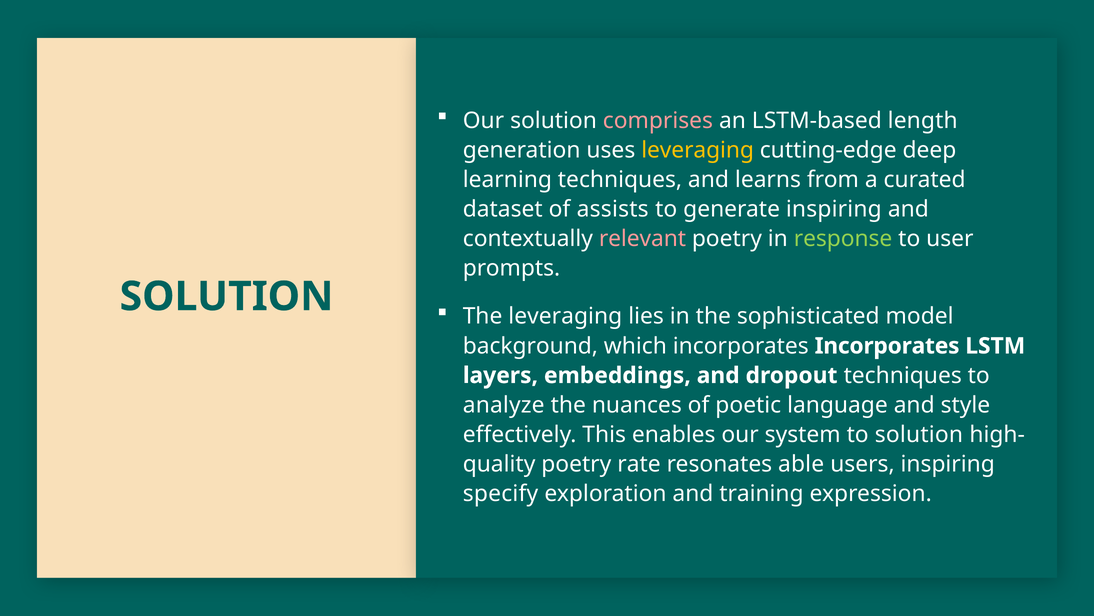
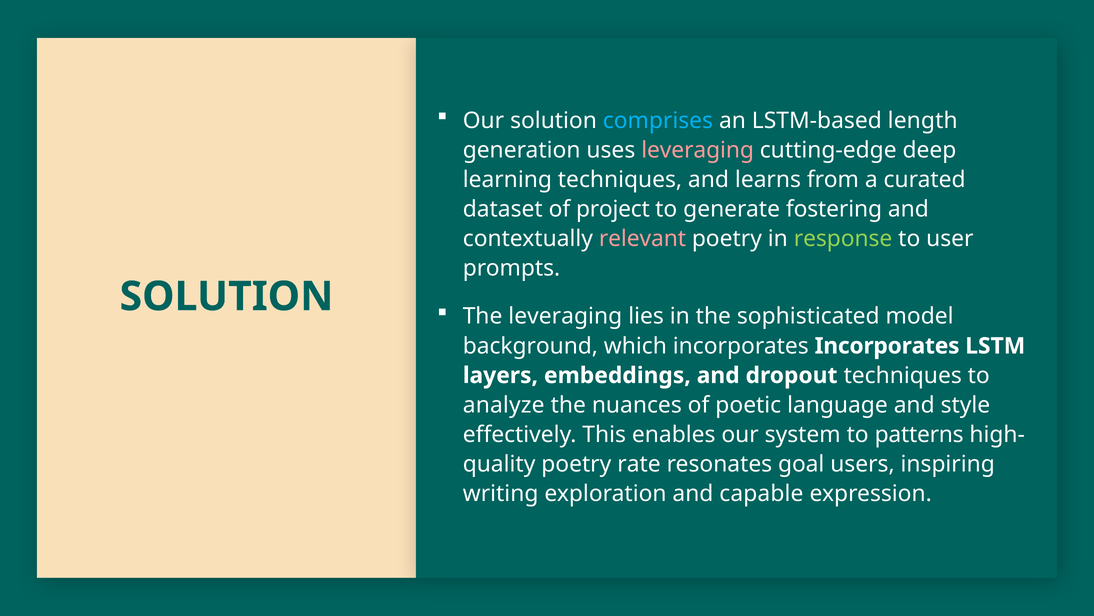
comprises colour: pink -> light blue (658, 121)
leveraging colour: yellow -> pink (698, 150)
assists: assists -> project (613, 209)
generate inspiring: inspiring -> fostering (834, 209)
to solution: solution -> patterns (919, 434)
able: able -> goal (801, 464)
specify: specify -> writing (501, 493)
training: training -> capable (761, 493)
